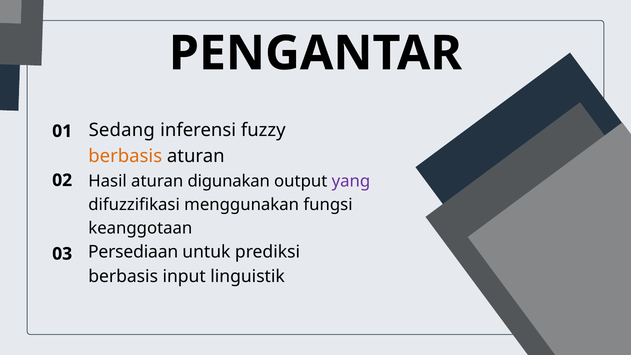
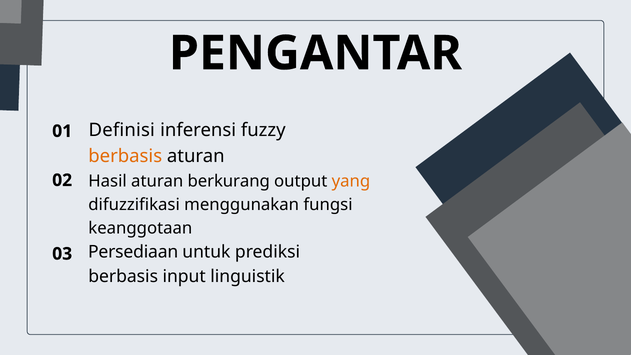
Sedang: Sedang -> Definisi (122, 130)
digunakan: digunakan -> berkurang (229, 181)
yang colour: purple -> orange (351, 181)
